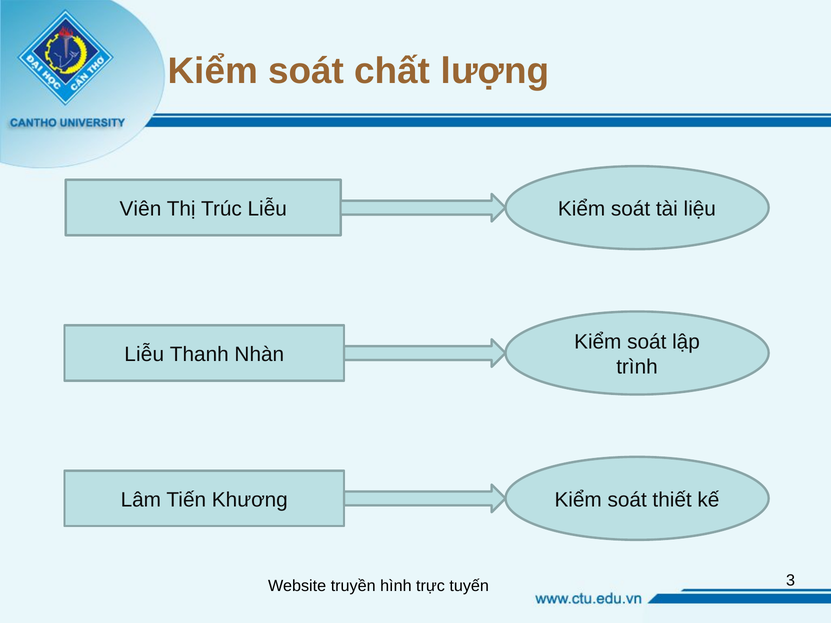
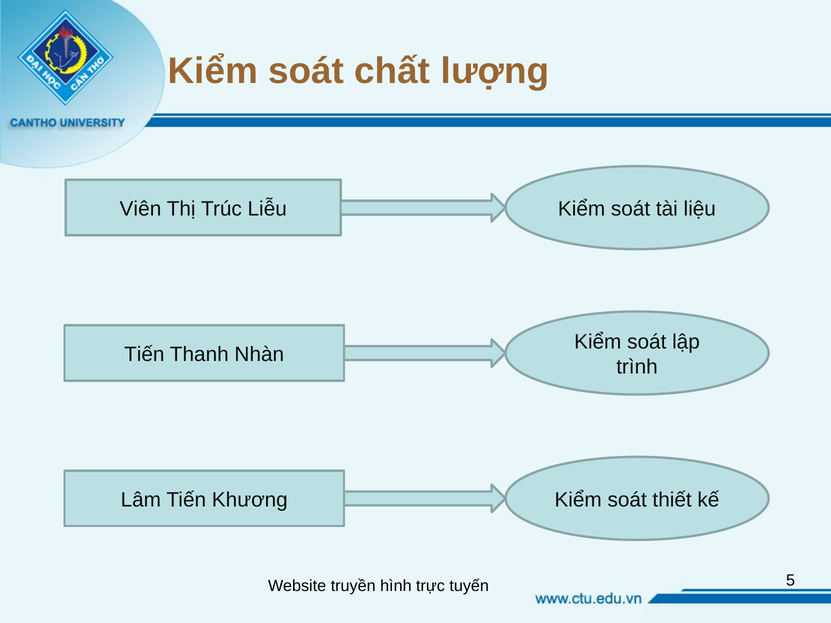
Liễu: Liễu -> Tiến (144, 355)
3: 3 -> 5 (791, 581)
